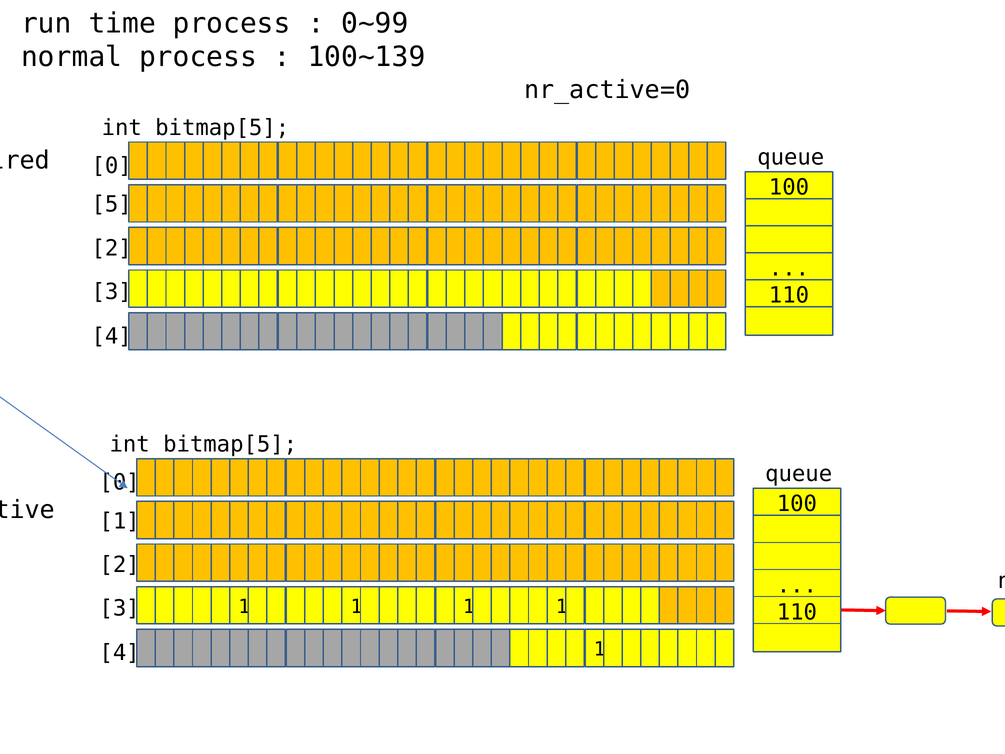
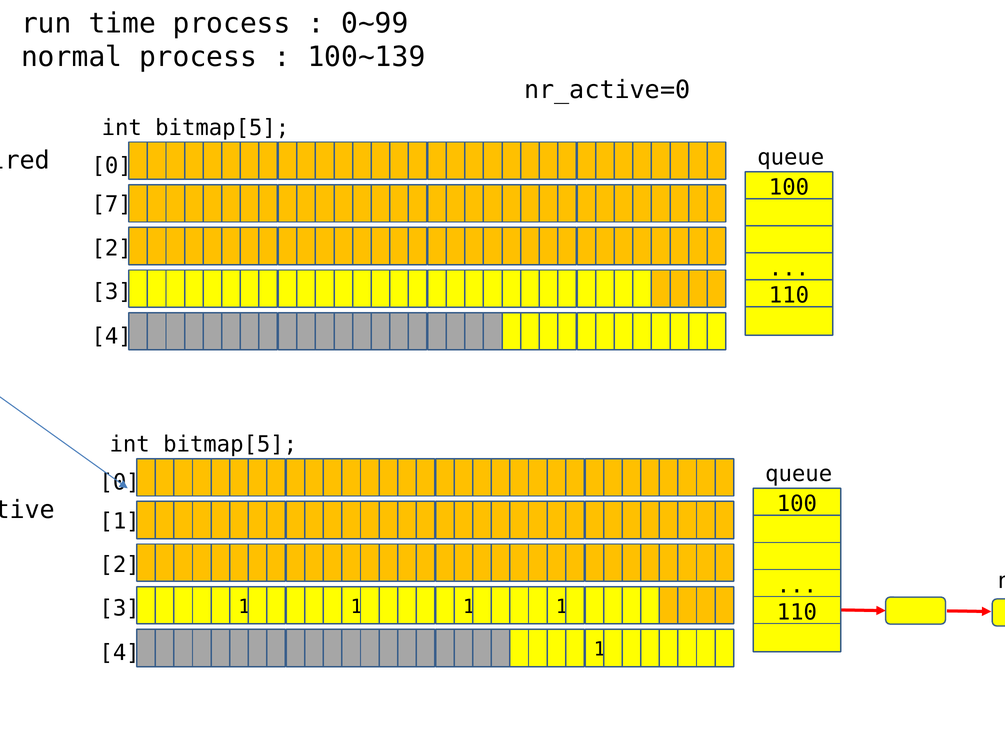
5: 5 -> 7 (112, 205)
